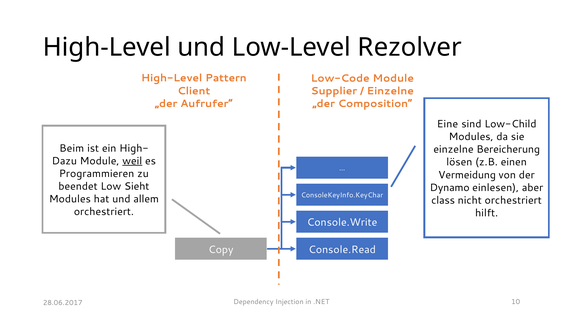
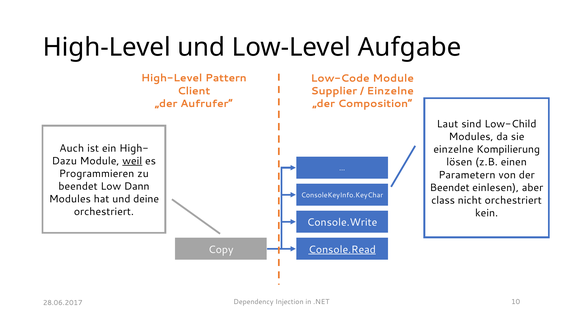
Rezolver: Rezolver -> Aufgabe (410, 47)
Eine: Eine -> Laut (447, 124)
Beim: Beim -> Auch (72, 148)
Bereicherung: Bereicherung -> Kompilierung (508, 149)
Vermeidung: Vermeidung -> Parametern (467, 175)
Sieht: Sieht -> Dann (137, 186)
Dynamo: Dynamo -> Beendet (450, 187)
allem: allem -> deine (146, 199)
hilft: hilft -> kein (487, 213)
Console.Read underline: none -> present (342, 249)
